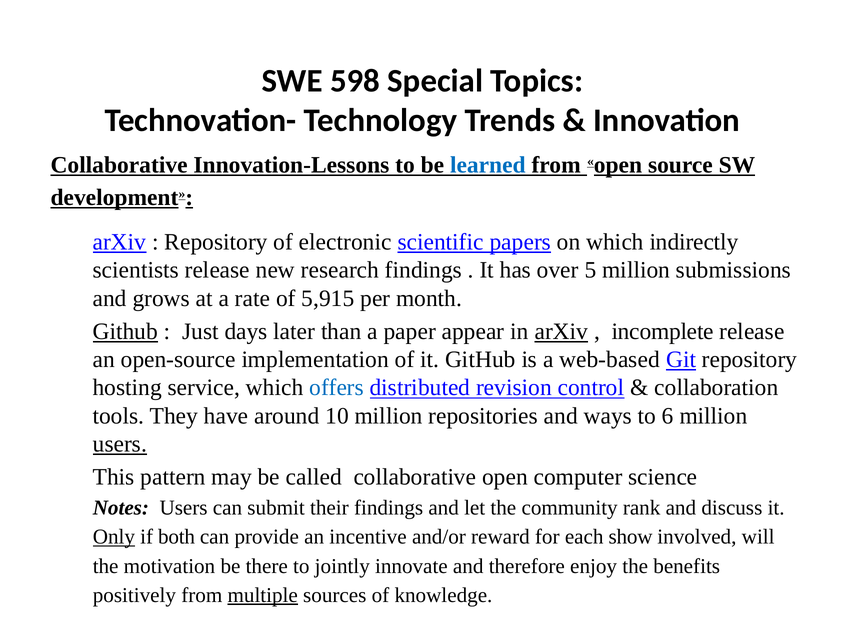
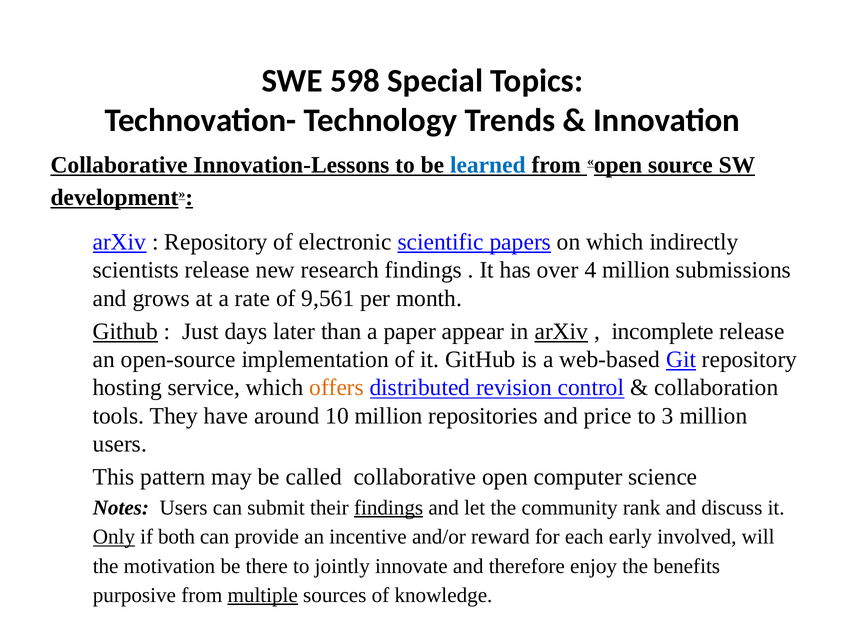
5: 5 -> 4 (590, 270)
5,915: 5,915 -> 9,561 (328, 298)
offers colour: blue -> orange (337, 388)
ways: ways -> price (608, 416)
6: 6 -> 3 (668, 416)
users underline: present -> none (120, 444)
findings underline: none -> present (389, 508)
show: show -> early (630, 537)
positively: positively -> purposive (134, 595)
